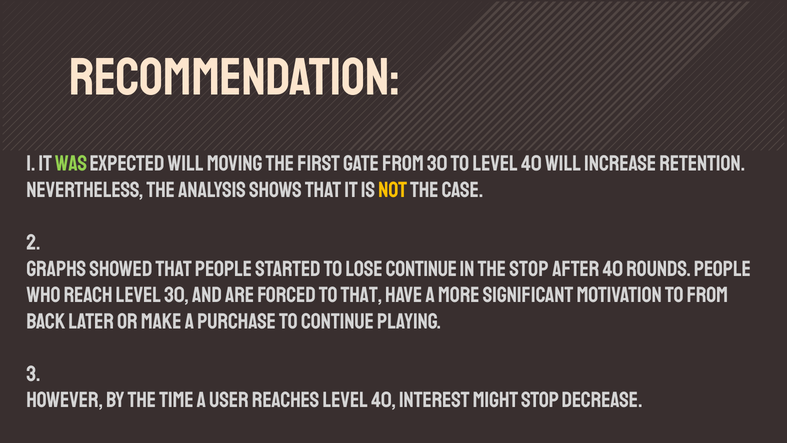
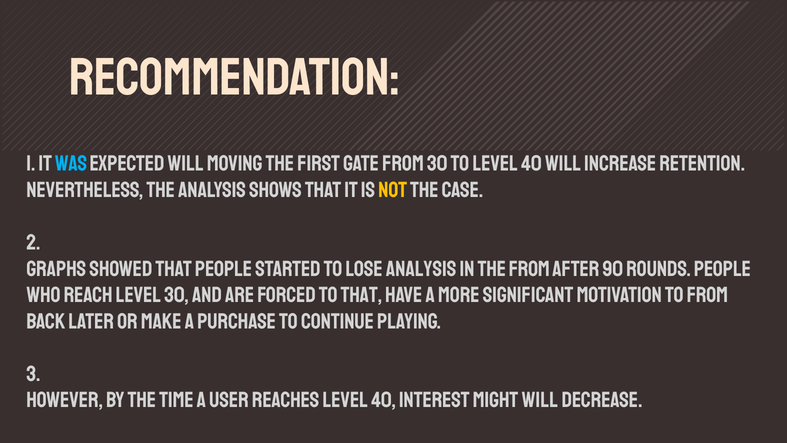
was colour: light green -> light blue (71, 164)
lose continue: continue -> analysis (421, 269)
the stop: stop -> from (529, 269)
after 40: 40 -> 90 (613, 269)
might stop: stop -> will (540, 400)
